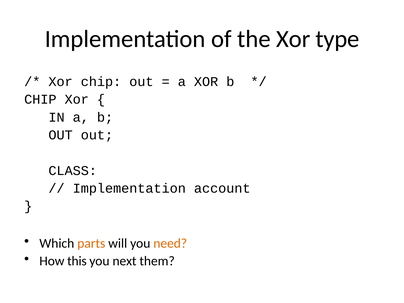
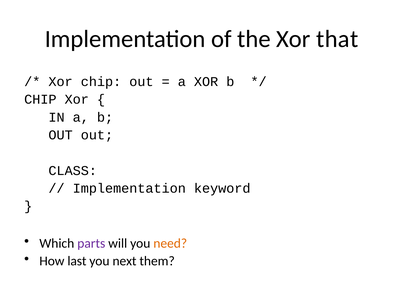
type: type -> that (337, 39)
account: account -> keyword (222, 188)
parts colour: orange -> purple (91, 243)
this: this -> last (77, 261)
